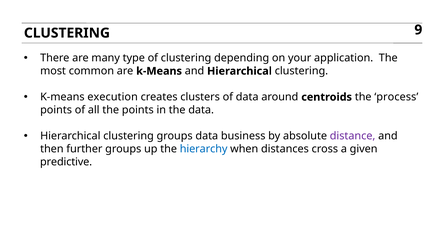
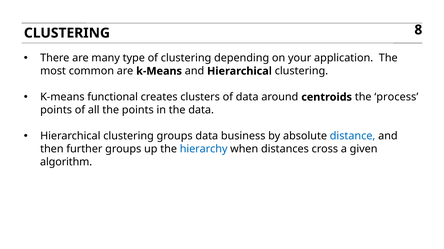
9: 9 -> 8 (418, 30)
execution: execution -> functional (113, 97)
distance colour: purple -> blue (353, 136)
predictive: predictive -> algorithm (66, 162)
